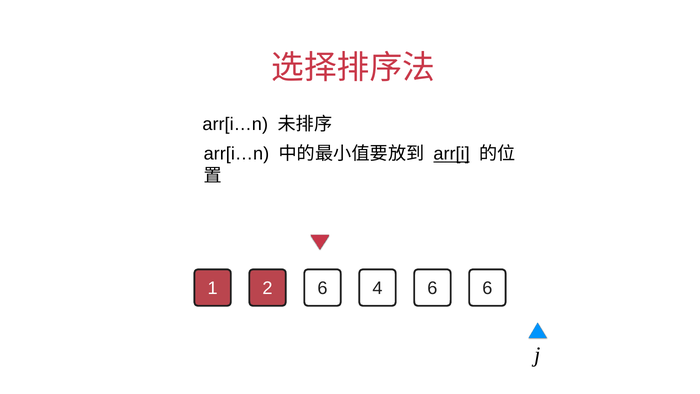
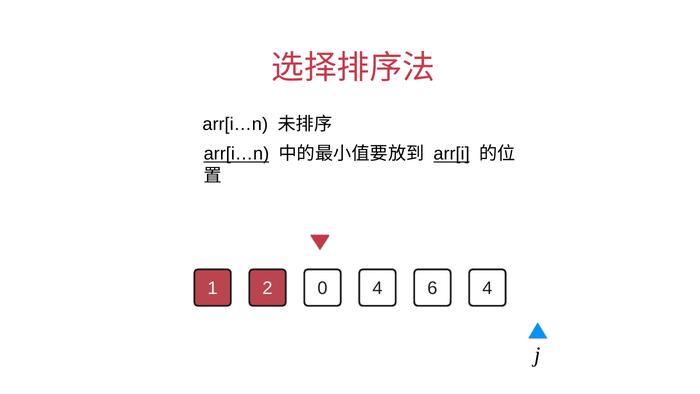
arr[i…n underline: none -> present (236, 154)
2 6: 6 -> 0 (322, 288)
1 6: 6 -> 4 (487, 288)
